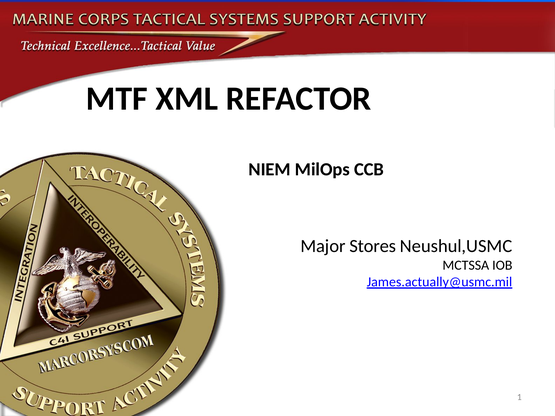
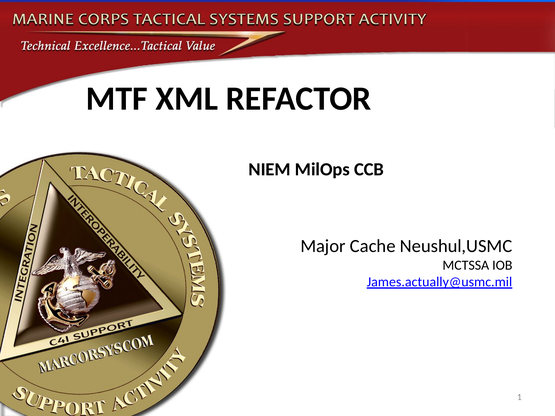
Stores: Stores -> Cache (373, 246)
